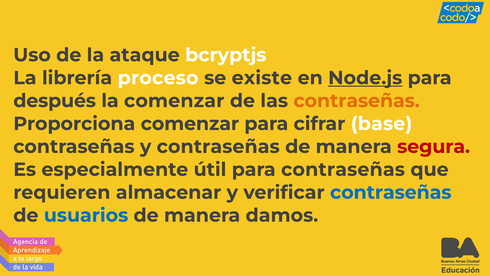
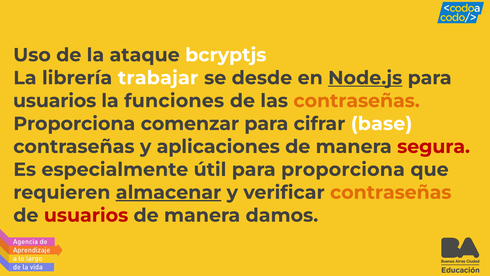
proceso: proceso -> trabajar (158, 78)
existe: existe -> desde (262, 78)
después: después -> usuarios (55, 101)
la comenzar: comenzar -> funciones (174, 101)
y contraseñas: contraseñas -> aplicaciones (218, 146)
para contraseñas: contraseñas -> proporciona (343, 169)
almacenar underline: none -> present (169, 192)
contraseñas colour: blue -> orange (391, 192)
usuarios colour: blue -> red (86, 215)
